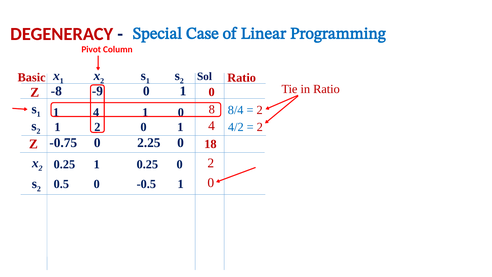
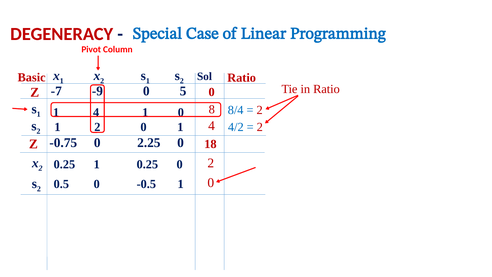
-8: -8 -> -7 (56, 91)
-9 0 1: 1 -> 5 (183, 91)
